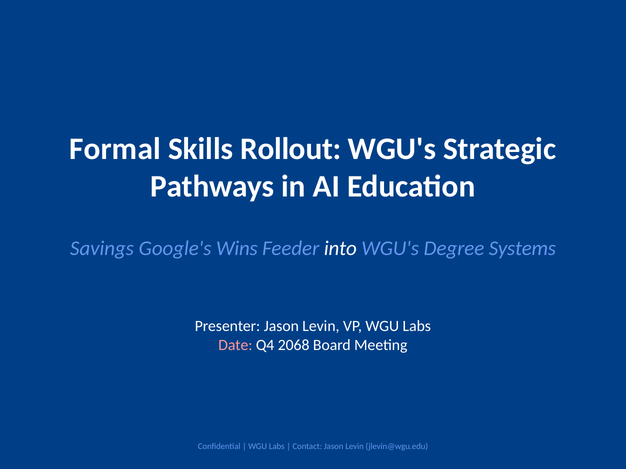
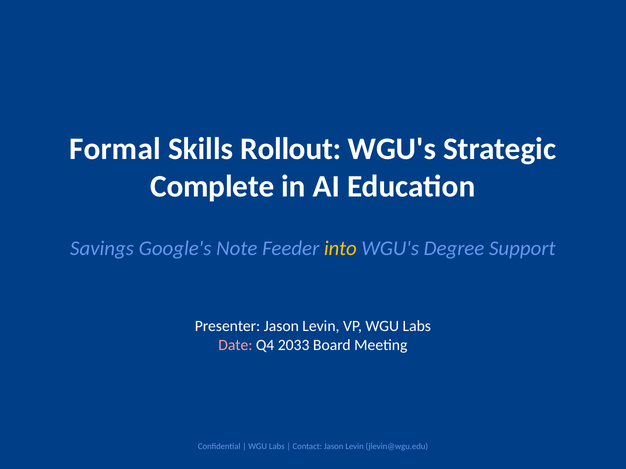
Pathways: Pathways -> Complete (212, 187)
Wins: Wins -> Note (237, 249)
into colour: white -> yellow (340, 249)
Systems: Systems -> Support (522, 249)
2068: 2068 -> 2033 (294, 345)
